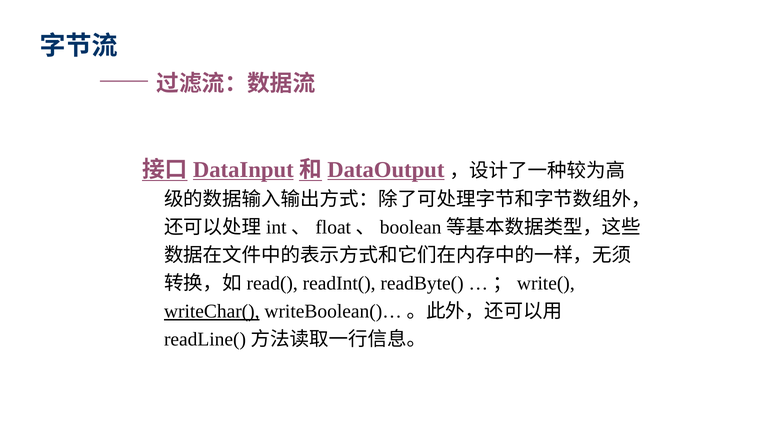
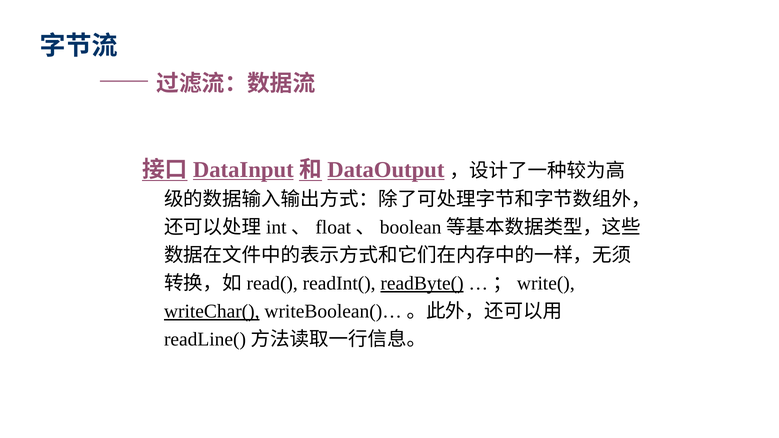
readByte( underline: none -> present (422, 284)
